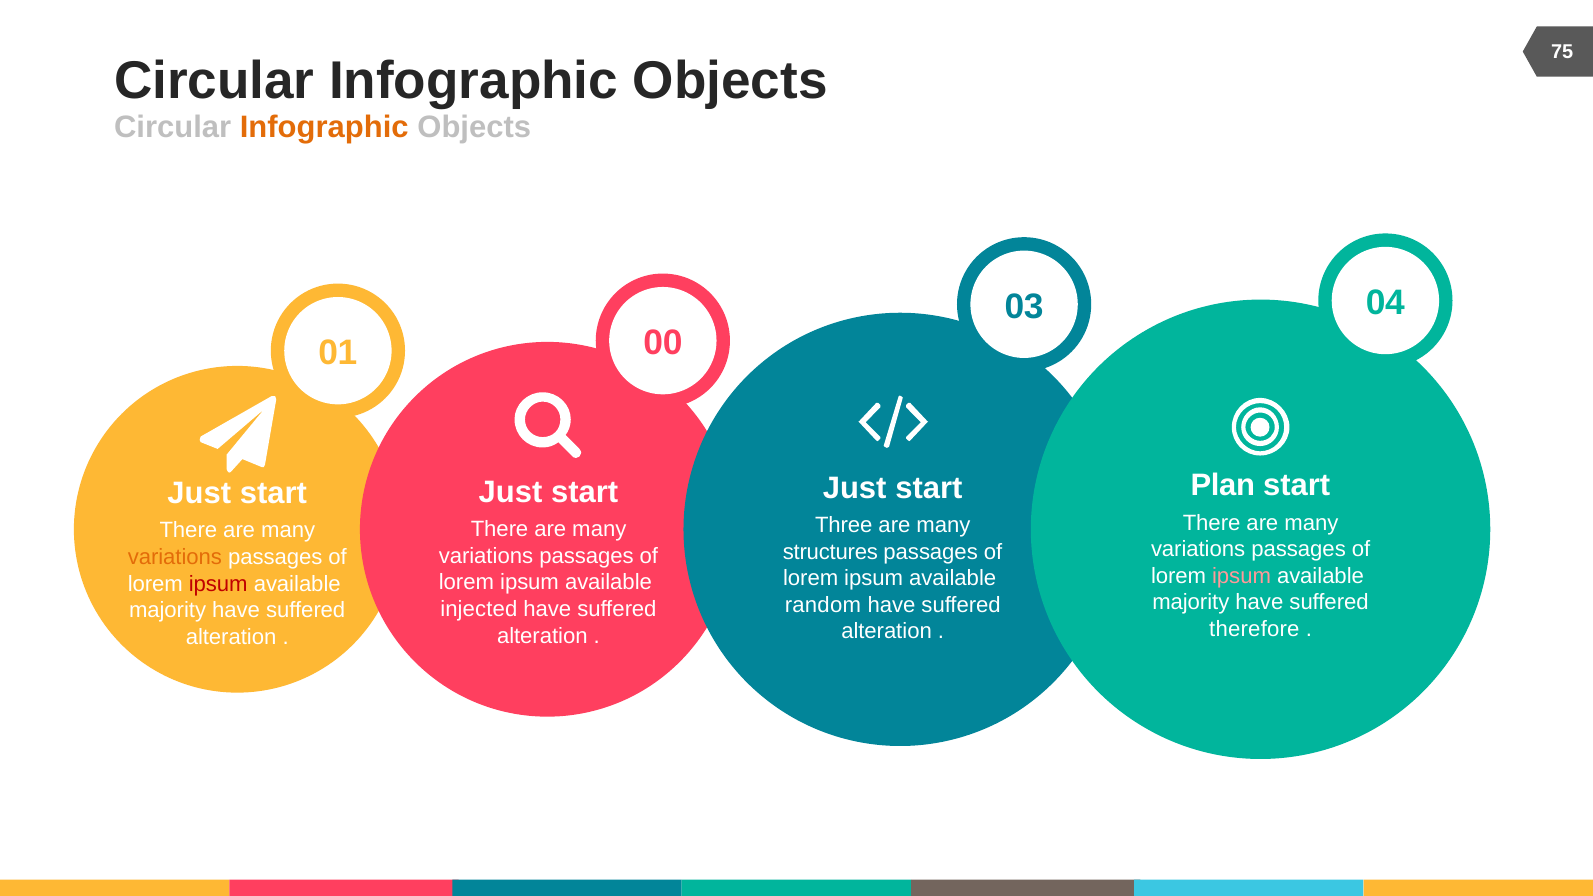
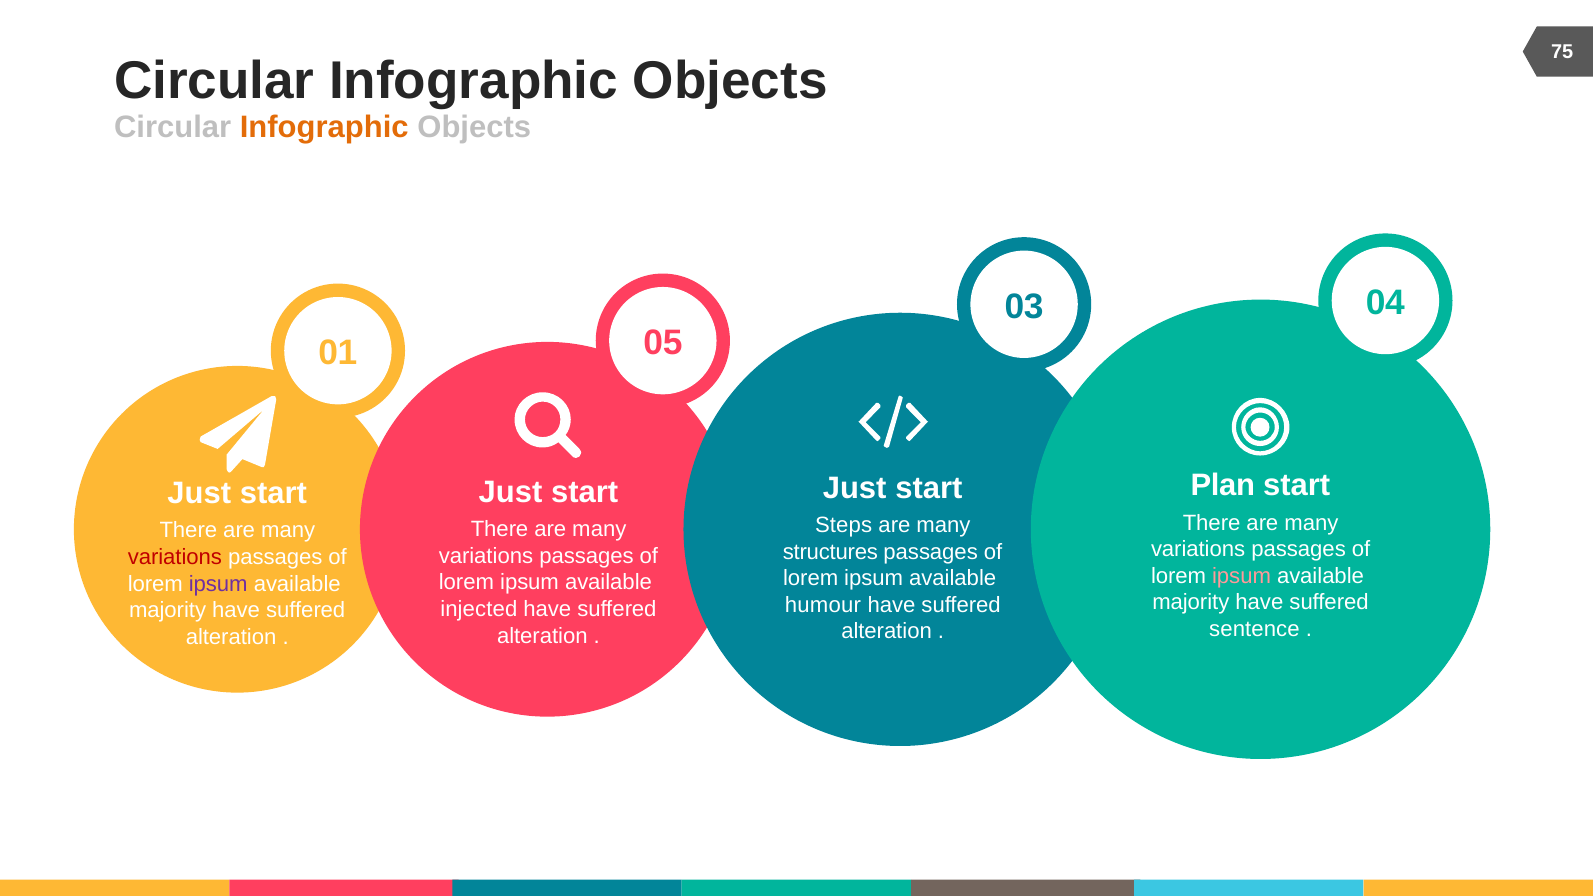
00: 00 -> 05 (663, 343)
Three: Three -> Steps (844, 525)
variations colour: orange -> red (175, 557)
ipsum colour: red -> purple (218, 584)
random: random -> humour (823, 605)
therefore: therefore -> sentence (1254, 629)
